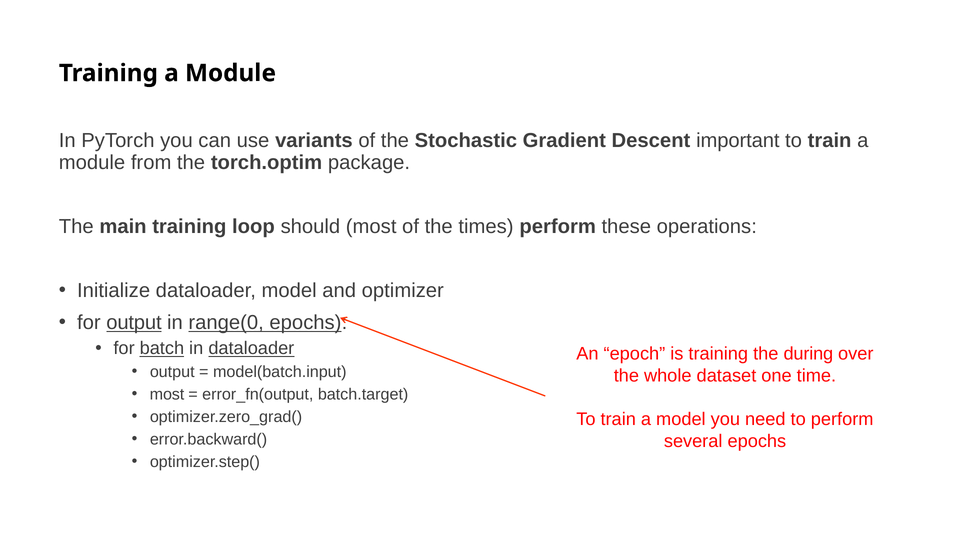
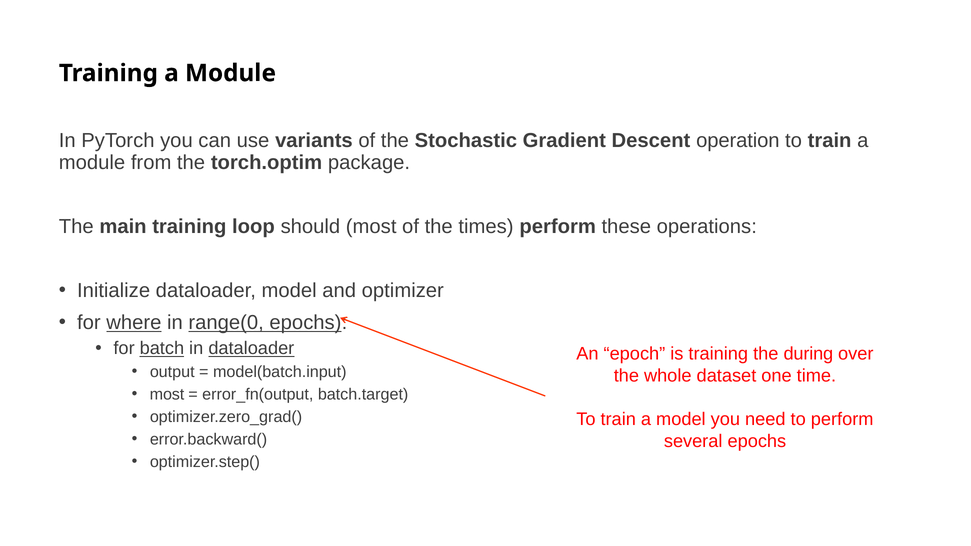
important: important -> operation (738, 141)
for output: output -> where (134, 323)
